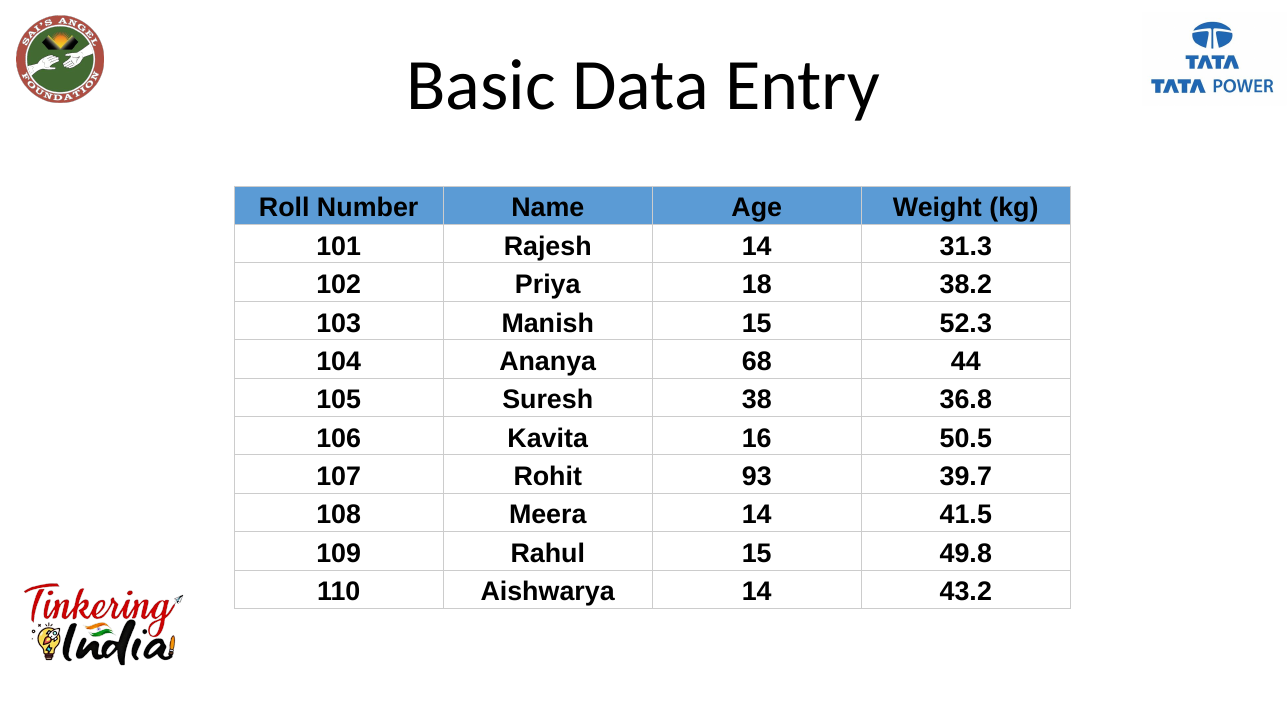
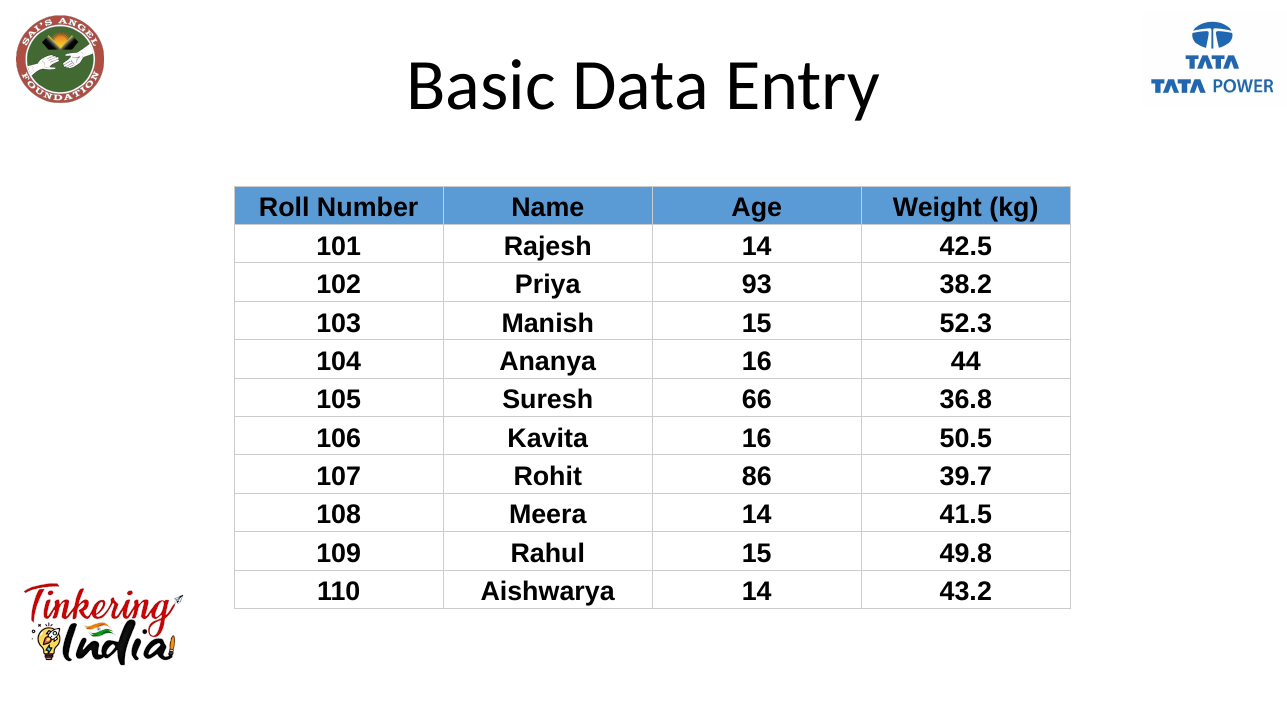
31.3: 31.3 -> 42.5 (966, 246)
18: 18 -> 93 (757, 285)
Ananya 68: 68 -> 16 (757, 362)
38: 38 -> 66 (757, 400)
93: 93 -> 86 (757, 477)
